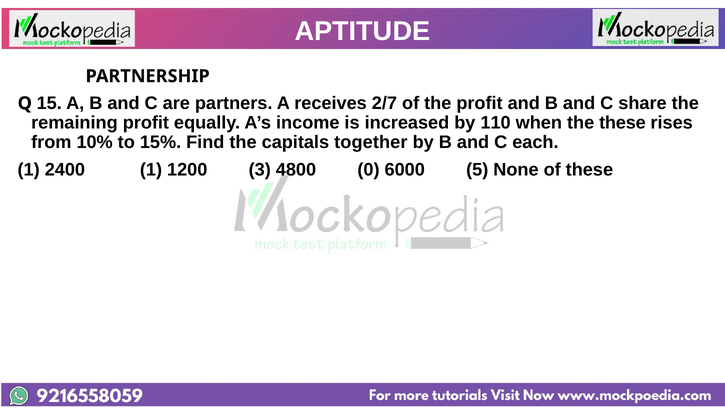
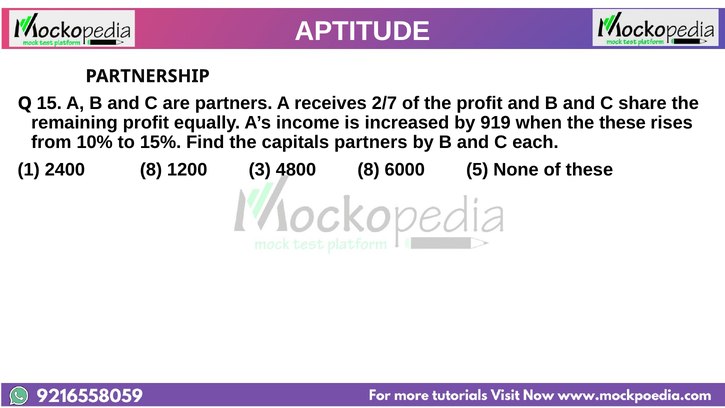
110: 110 -> 919 (496, 123)
capitals together: together -> partners (371, 142)
2400 1: 1 -> 8 (151, 170)
4800 0: 0 -> 8 (369, 170)
